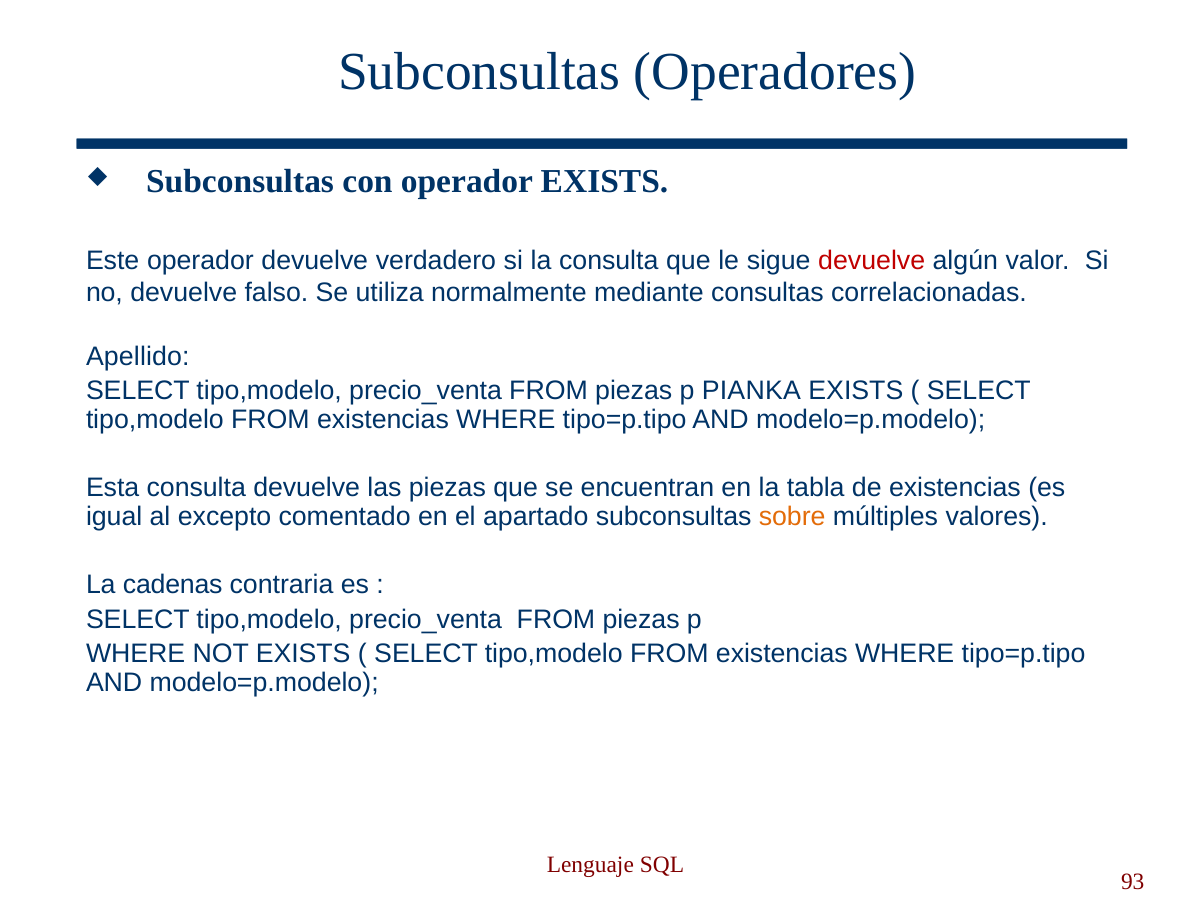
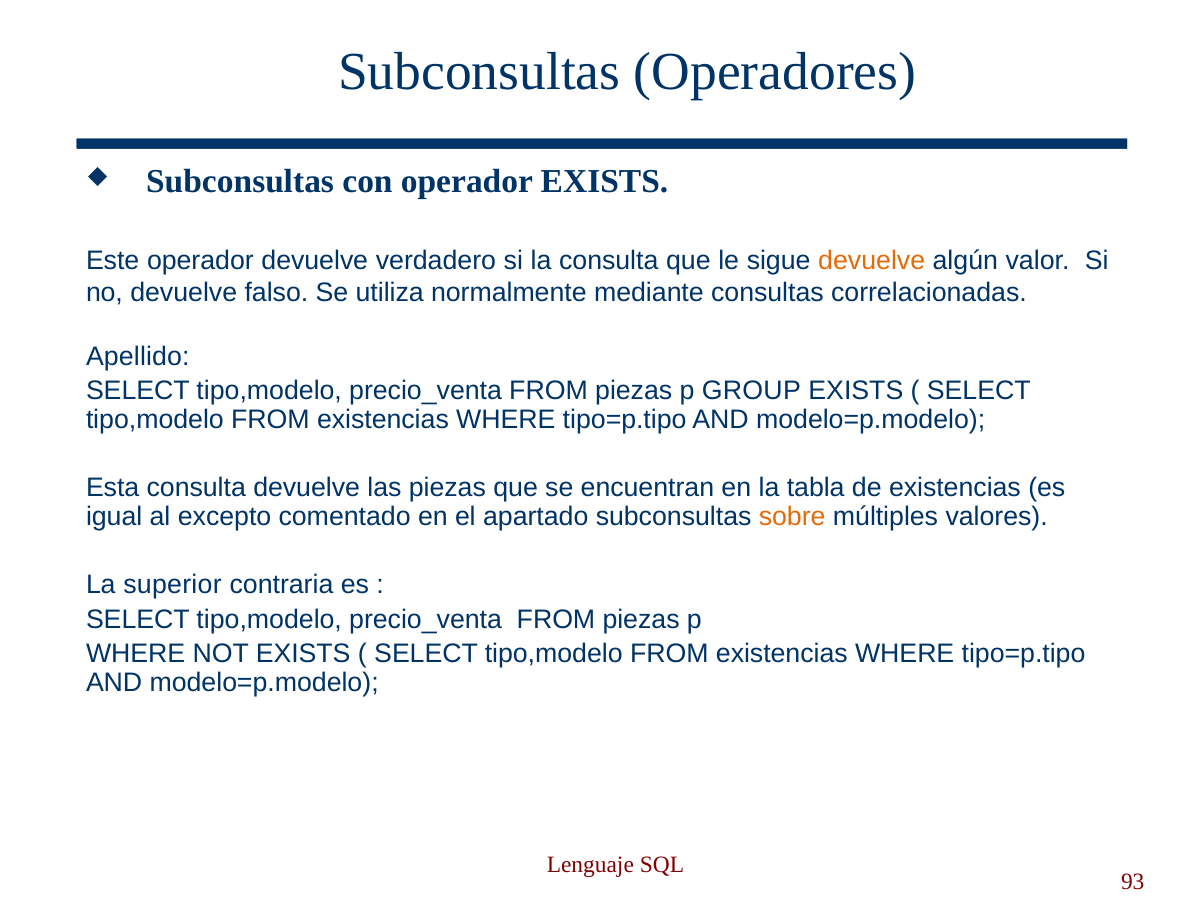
devuelve colour: red -> orange (872, 260)
PIANKA: PIANKA -> GROUP (751, 391)
cadenas: cadenas -> superior (172, 585)
